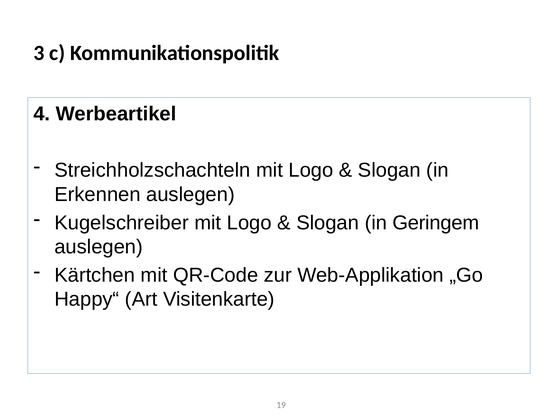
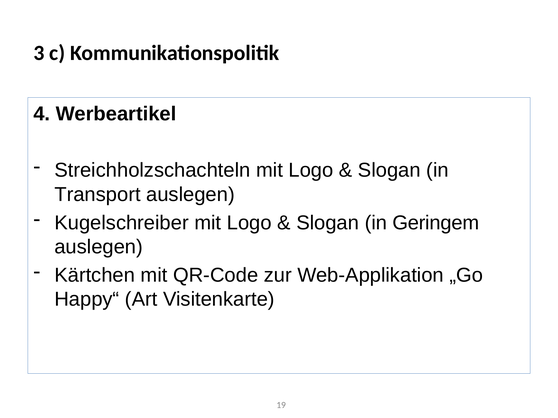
Erkennen: Erkennen -> Transport (98, 195)
